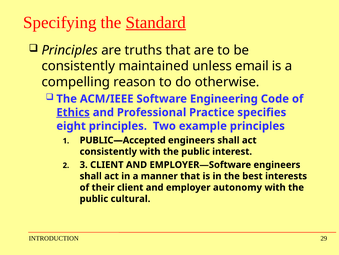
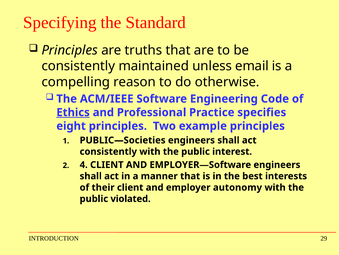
Standard underline: present -> none (156, 22)
PUBLIC—Accepted: PUBLIC—Accepted -> PUBLIC—Societies (123, 140)
3: 3 -> 4 (84, 164)
cultural: cultural -> violated (131, 198)
